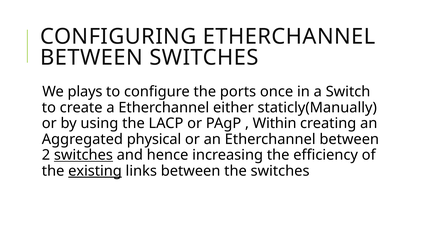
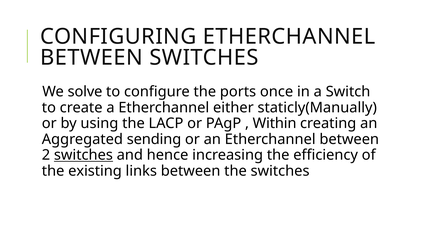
plays: plays -> solve (85, 92)
physical: physical -> sending (154, 139)
existing underline: present -> none (95, 171)
